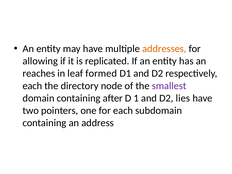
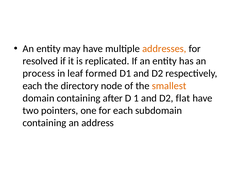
allowing: allowing -> resolved (40, 61)
reaches: reaches -> process (39, 73)
smallest colour: purple -> orange (169, 86)
lies: lies -> flat (183, 98)
